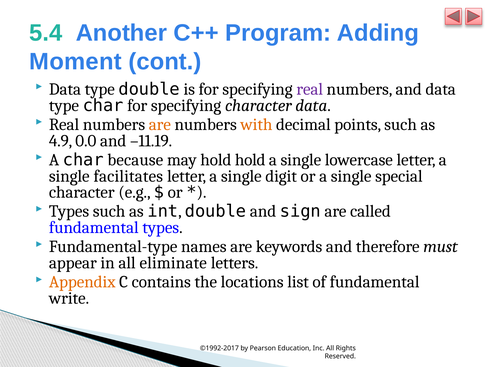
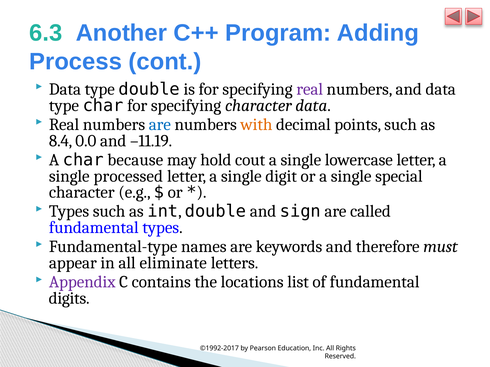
5.4: 5.4 -> 6.3 (46, 33)
Moment: Moment -> Process (76, 62)
are colour: orange -> blue (160, 125)
4.9: 4.9 -> 8.4 (61, 141)
hold hold: hold -> cout (250, 160)
facilitates: facilitates -> processed (128, 176)
Appendix colour: orange -> purple (82, 282)
write: write -> digits (69, 299)
